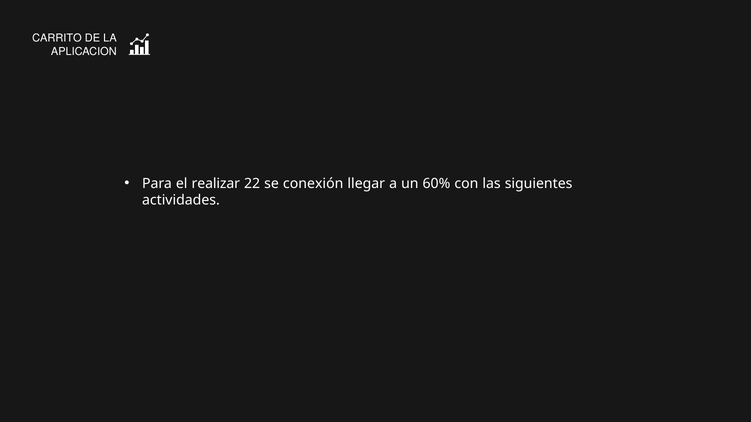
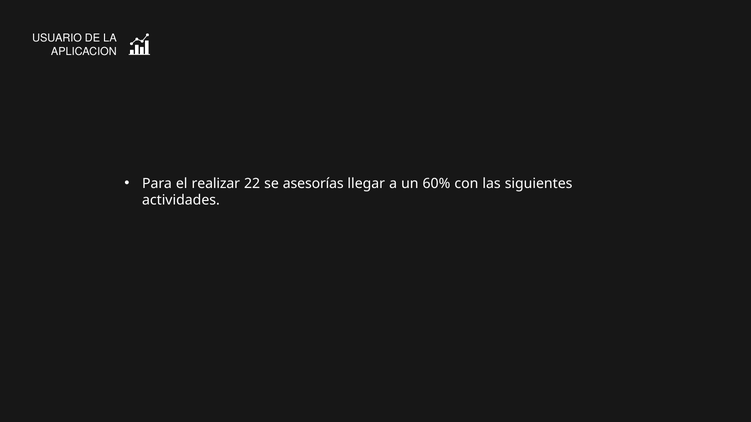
CARRITO: CARRITO -> USUARIO (57, 38)
conexión: conexión -> asesorías (313, 184)
